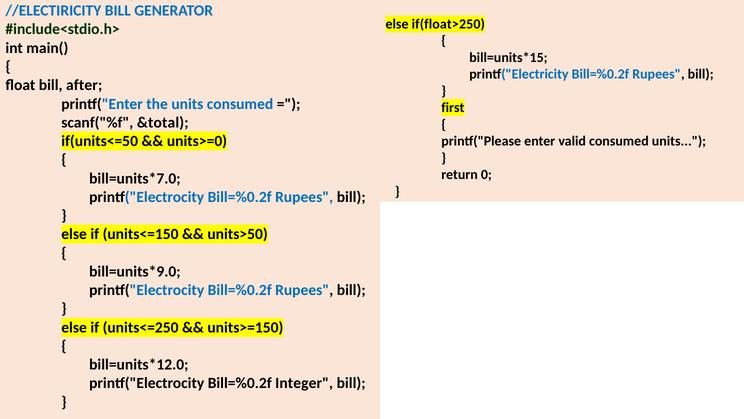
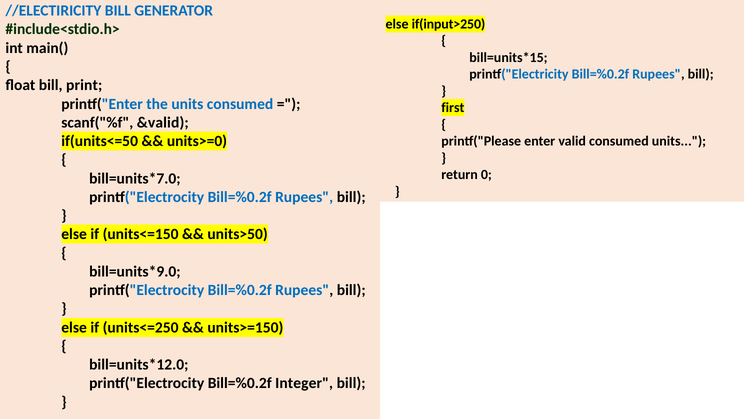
if(float>250: if(float>250 -> if(input>250 (448, 24)
after: after -> print (84, 85)
&total: &total -> &valid (163, 122)
